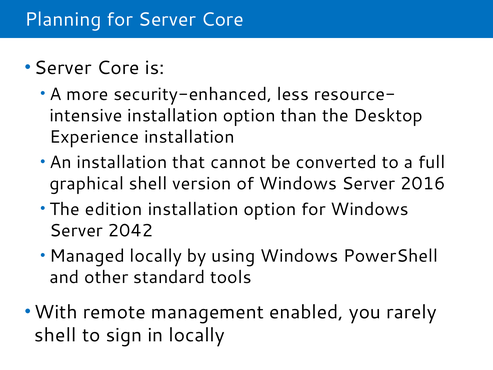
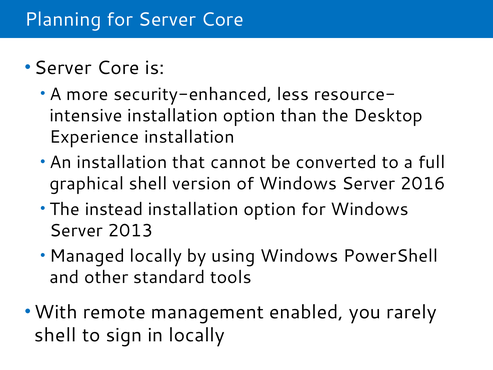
edition: edition -> instead (114, 209)
2042: 2042 -> 2013 (130, 230)
